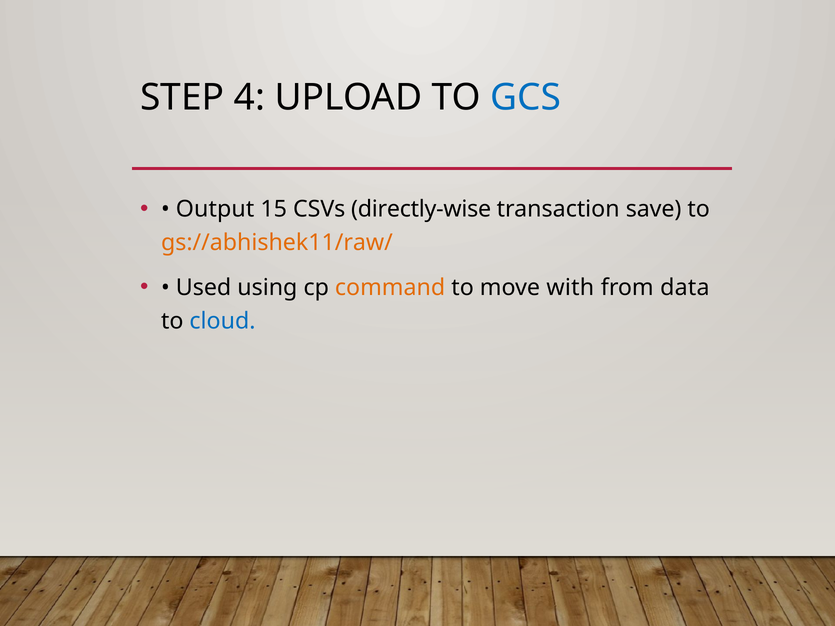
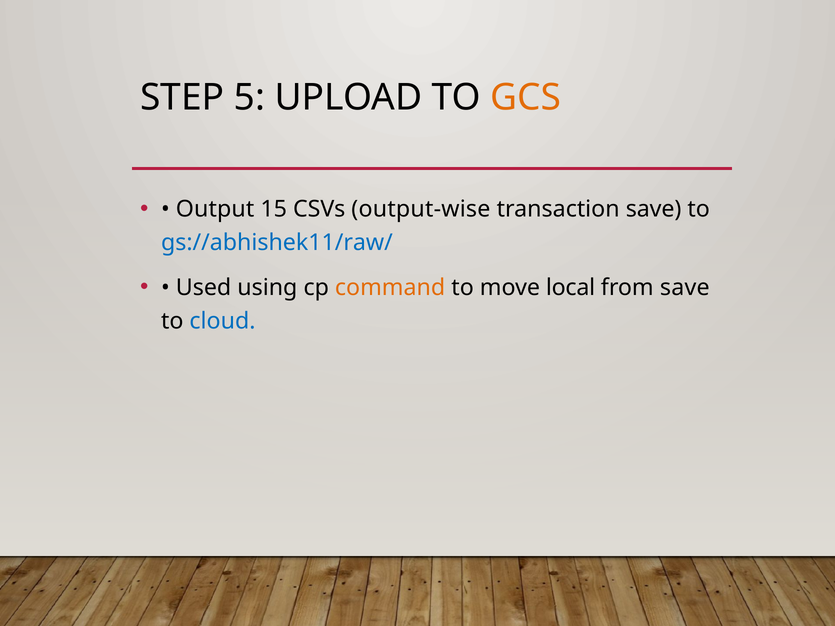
4: 4 -> 5 (250, 97)
GCS colour: blue -> orange (526, 97)
directly-wise: directly-wise -> output-wise (421, 209)
gs://abhishek11/raw/ colour: orange -> blue (277, 243)
with: with -> local (571, 288)
from data: data -> save (685, 288)
